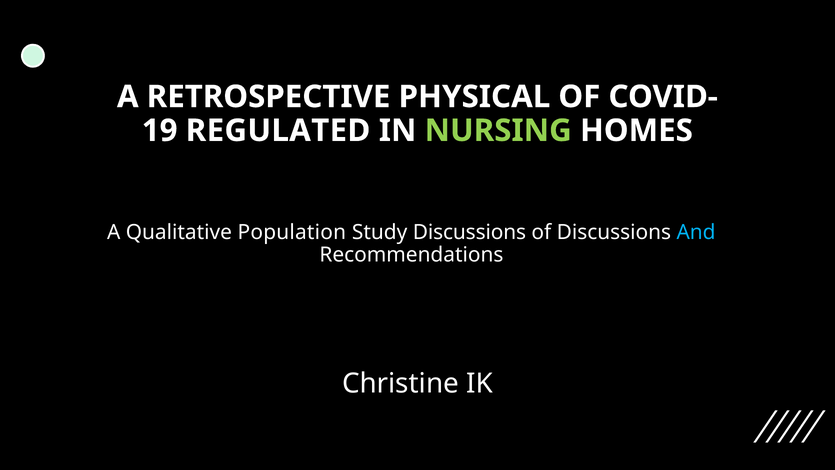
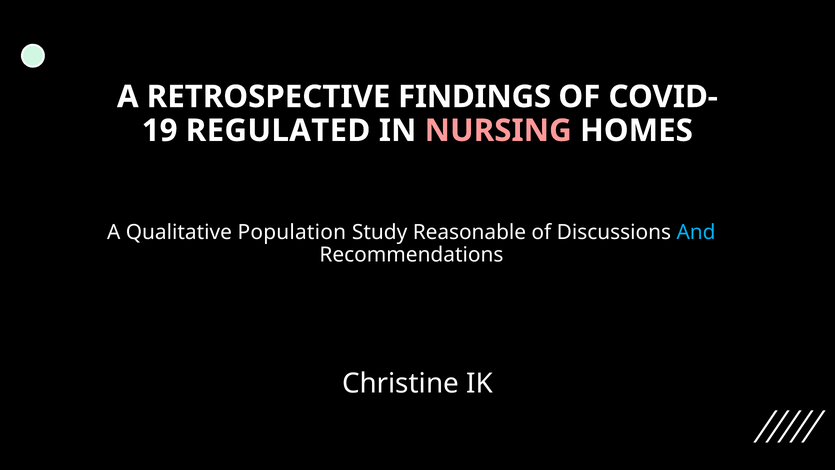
PHYSICAL: PHYSICAL -> FINDINGS (475, 97)
NURSING colour: light green -> pink (498, 131)
Study Discussions: Discussions -> Reasonable (469, 232)
